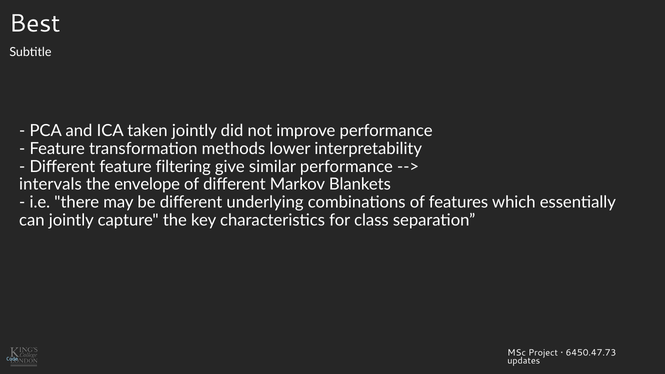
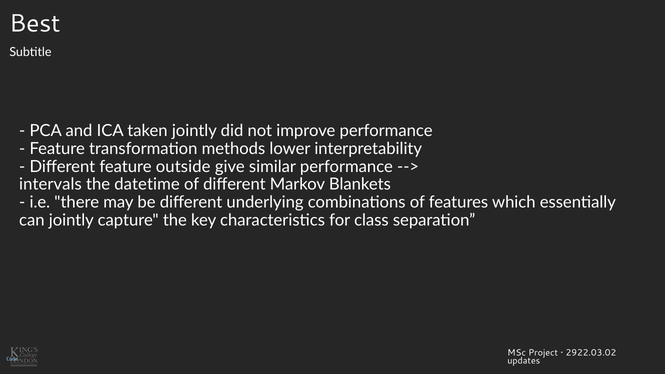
filtering: filtering -> outside (183, 167)
envelope: envelope -> datetime (147, 185)
6450.47.73: 6450.47.73 -> 2922.03.02 (591, 353)
